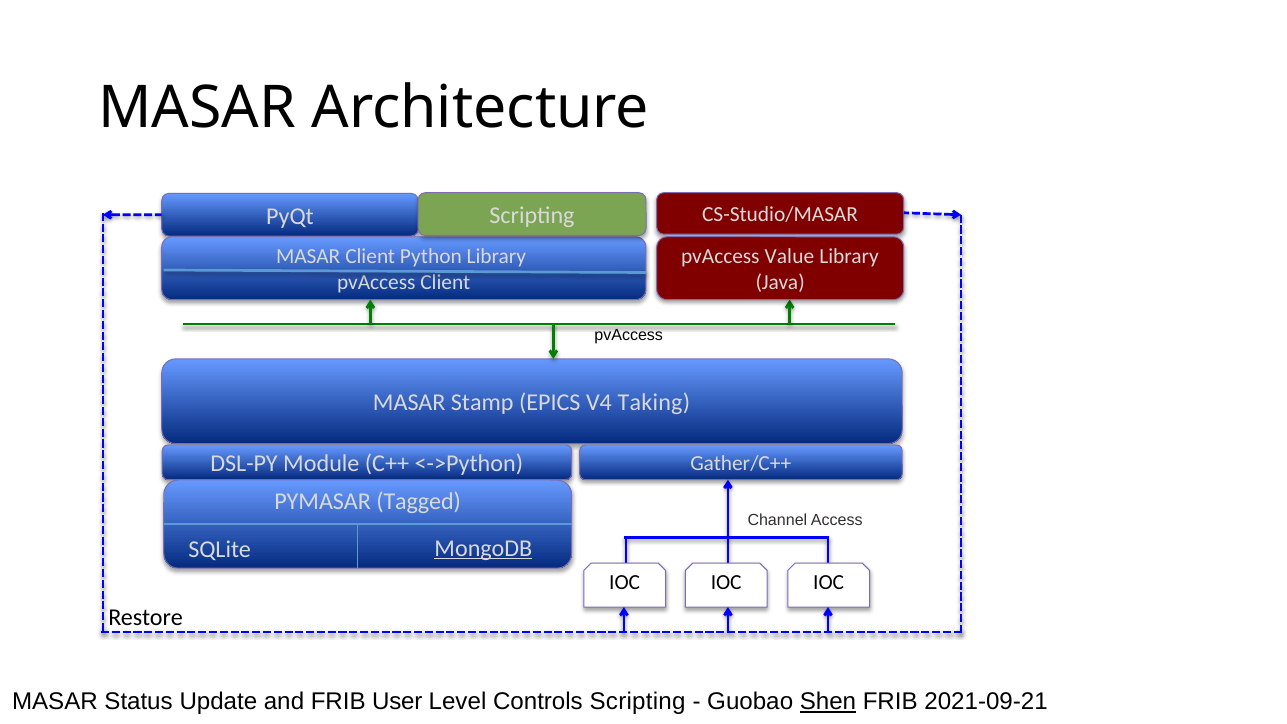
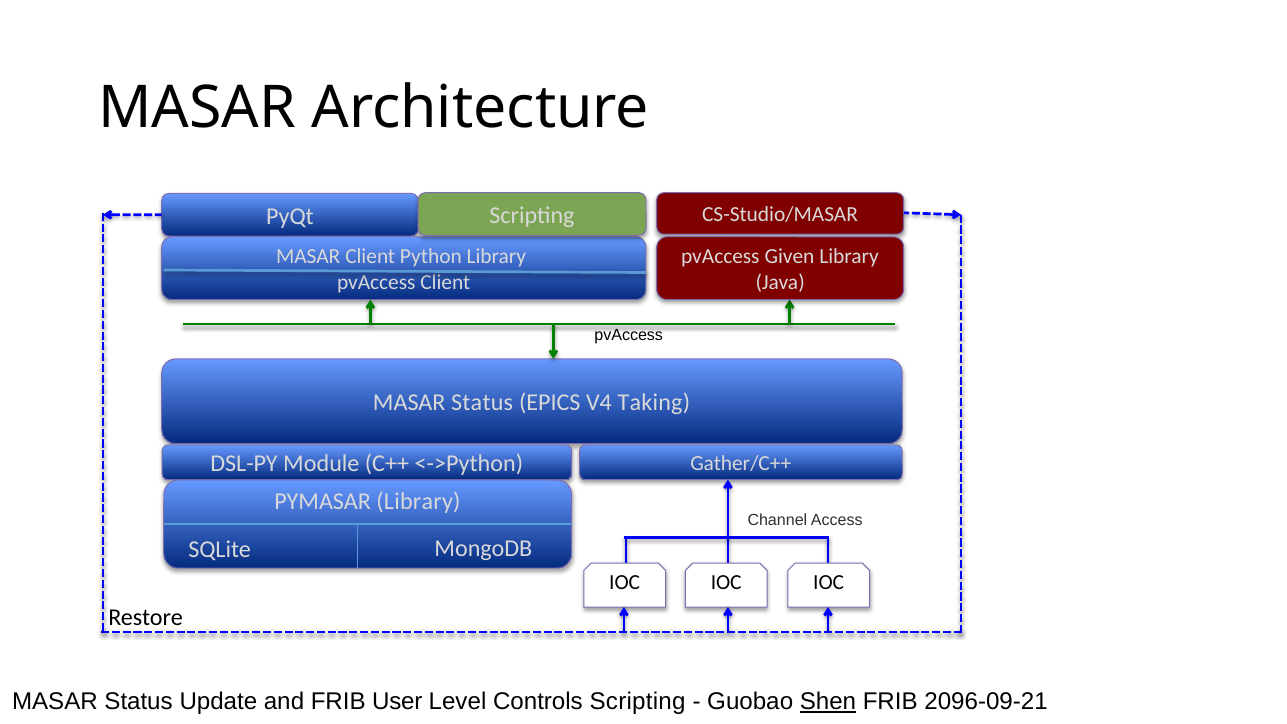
Value: Value -> Given (789, 257)
Stamp: Stamp -> Status (482, 403)
PYMASAR Tagged: Tagged -> Library (418, 502)
MongoDB underline: present -> none (483, 548)
2021-09-21: 2021-09-21 -> 2096-09-21 (986, 702)
